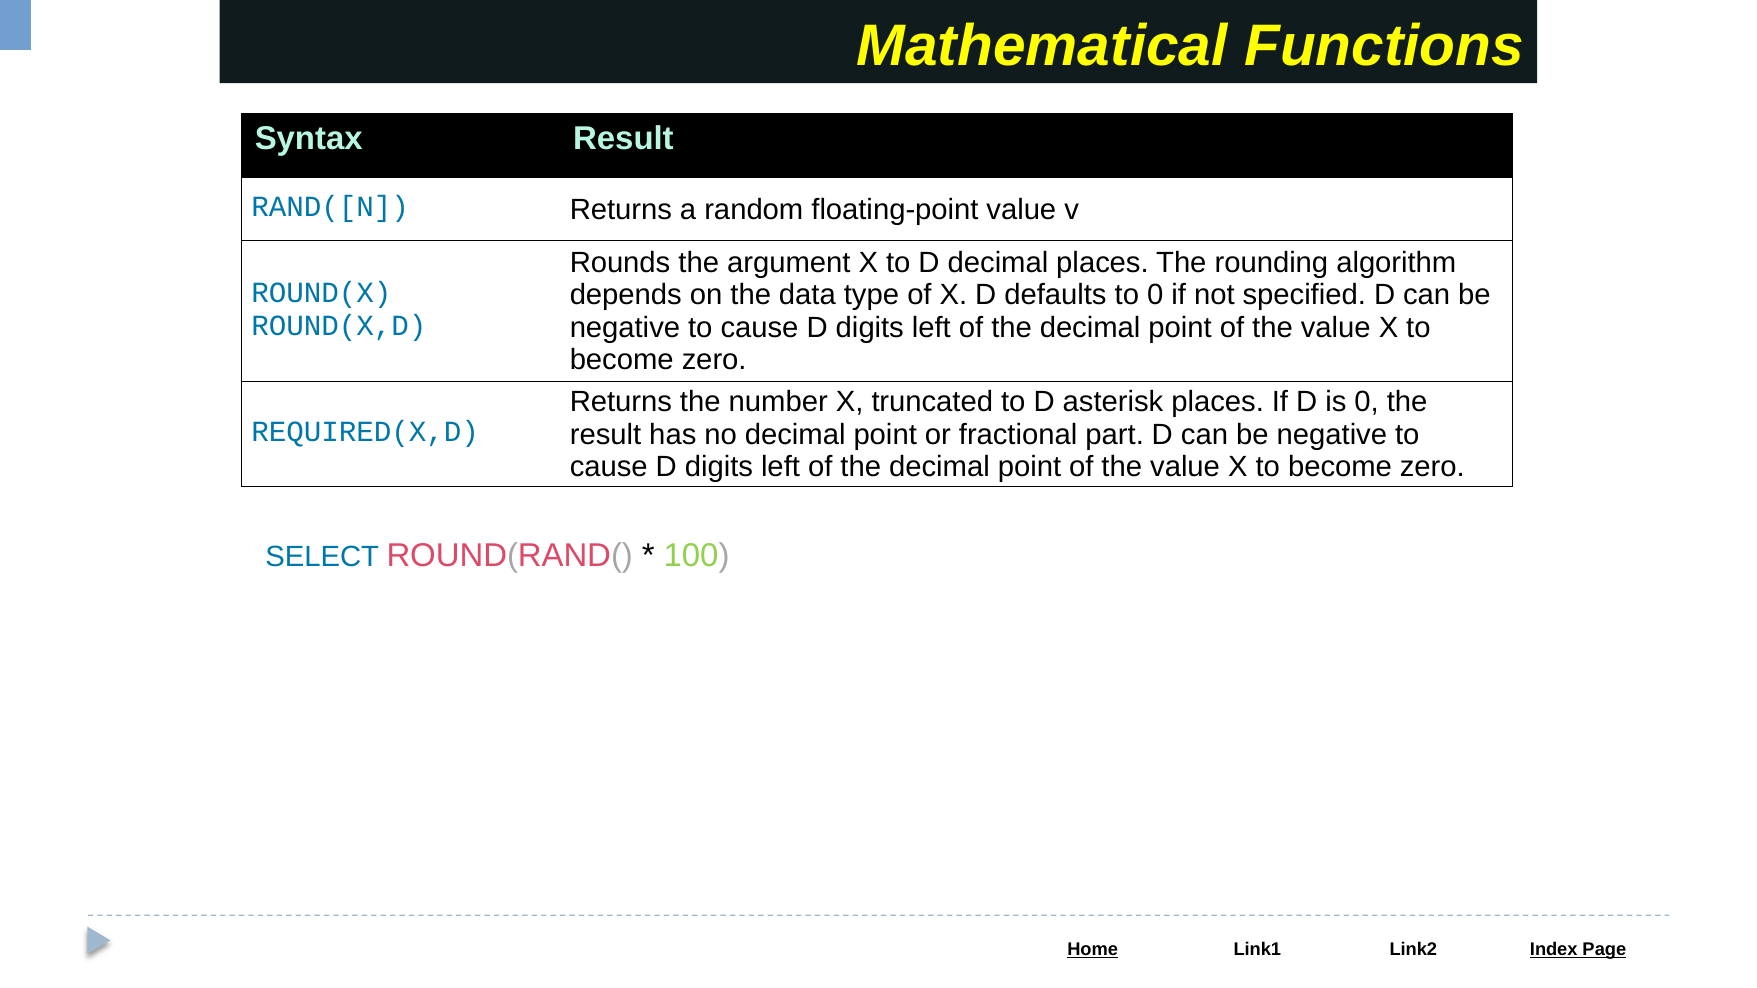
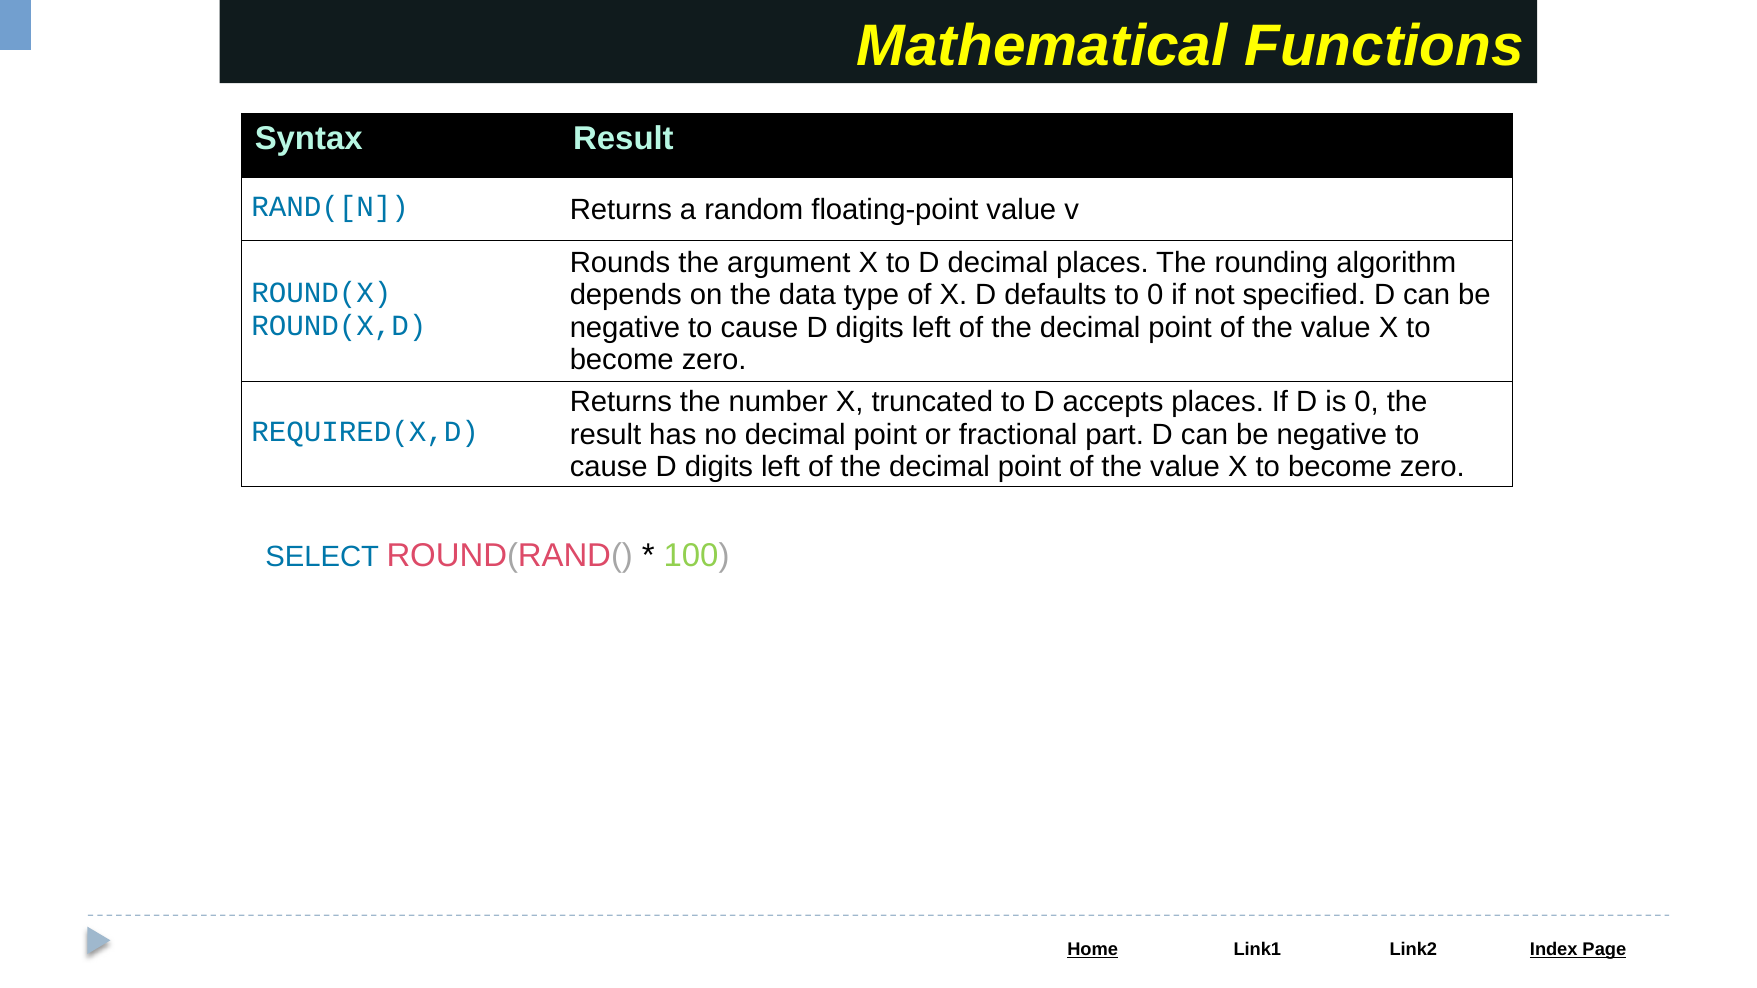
asterisk: asterisk -> accepts (1113, 402)
